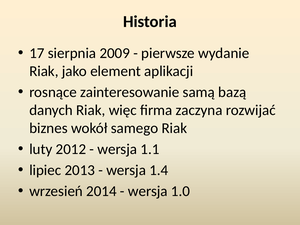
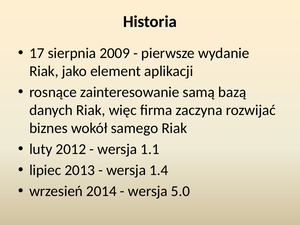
1.0: 1.0 -> 5.0 (180, 191)
